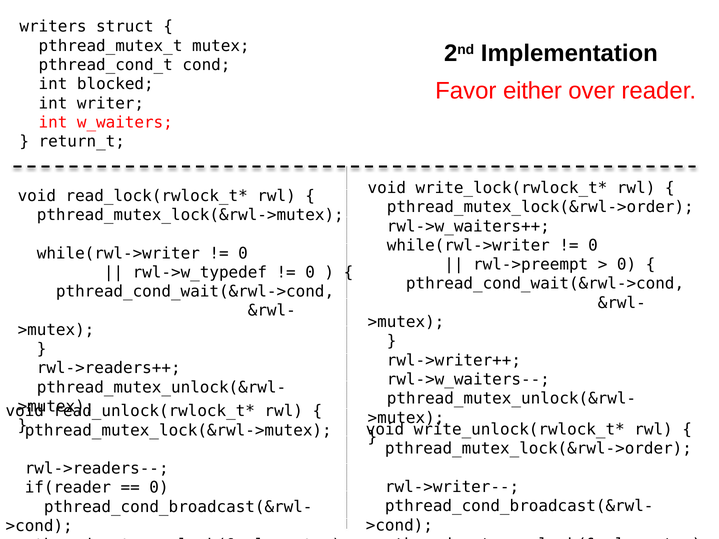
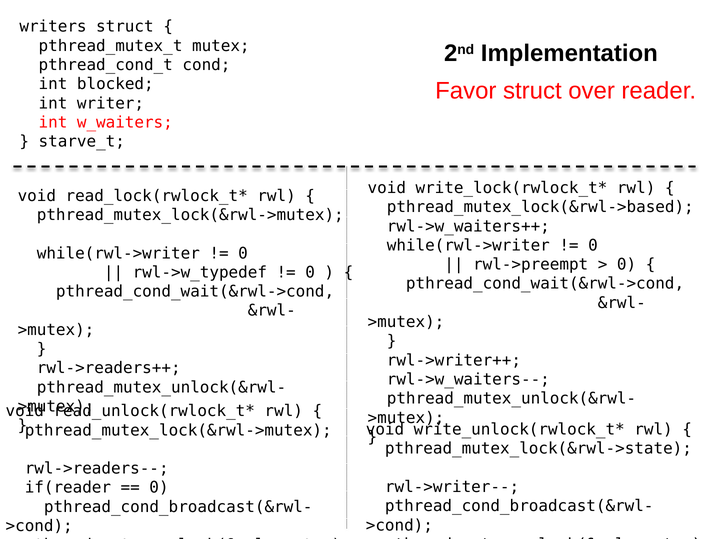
Favor either: either -> struct (532, 91)
return_t: return_t -> starve_t (82, 142)
pthread_mutex_lock(&rwl->order: pthread_mutex_lock(&rwl->order -> pthread_mutex_lock(&rwl->based (540, 207)
pthread_mutex_lock(&rwl->order: pthread_mutex_lock(&rwl->order -> pthread_mutex_lock(&rwl->state (538, 449)
